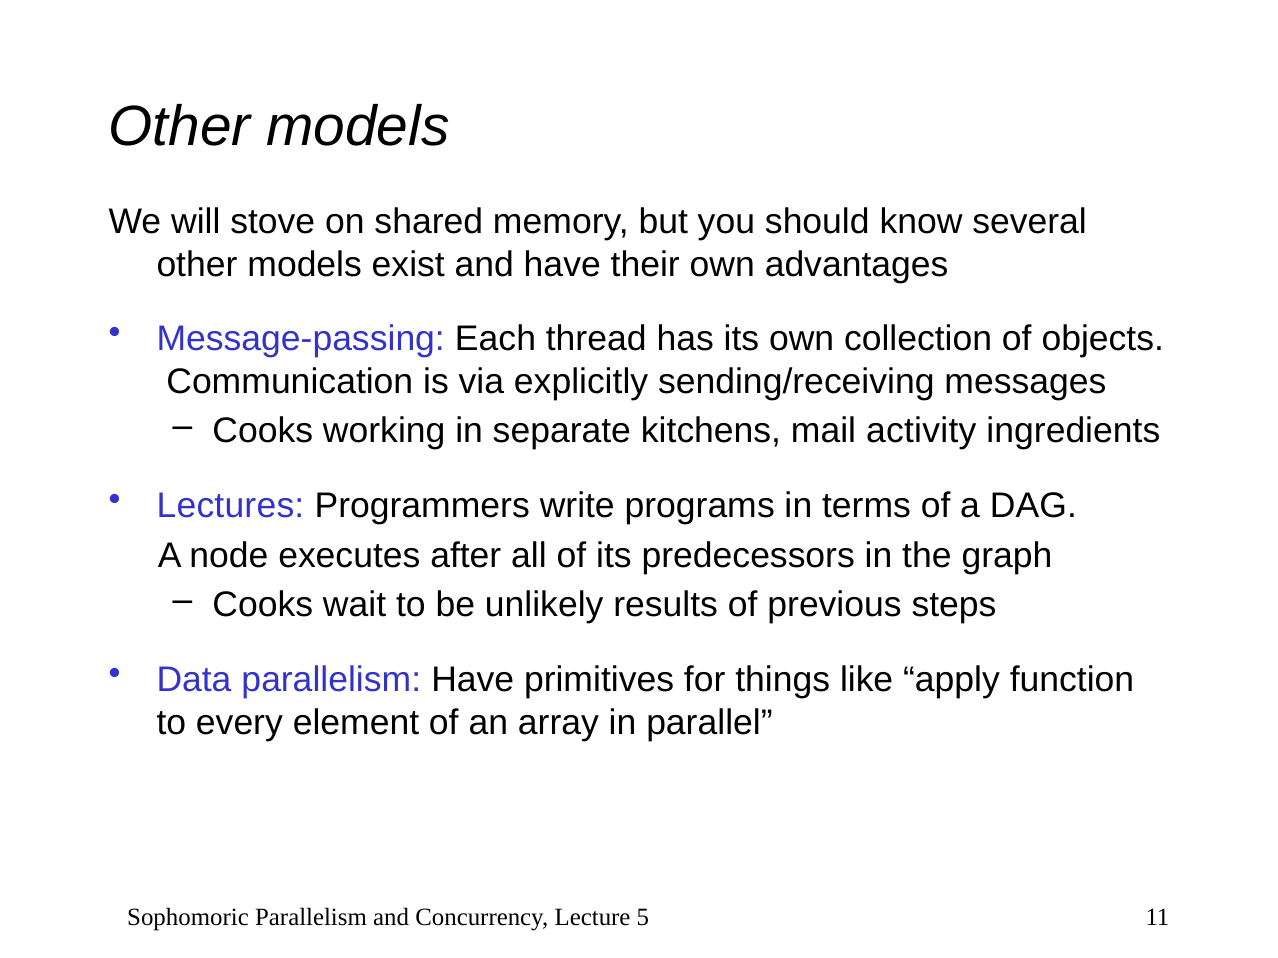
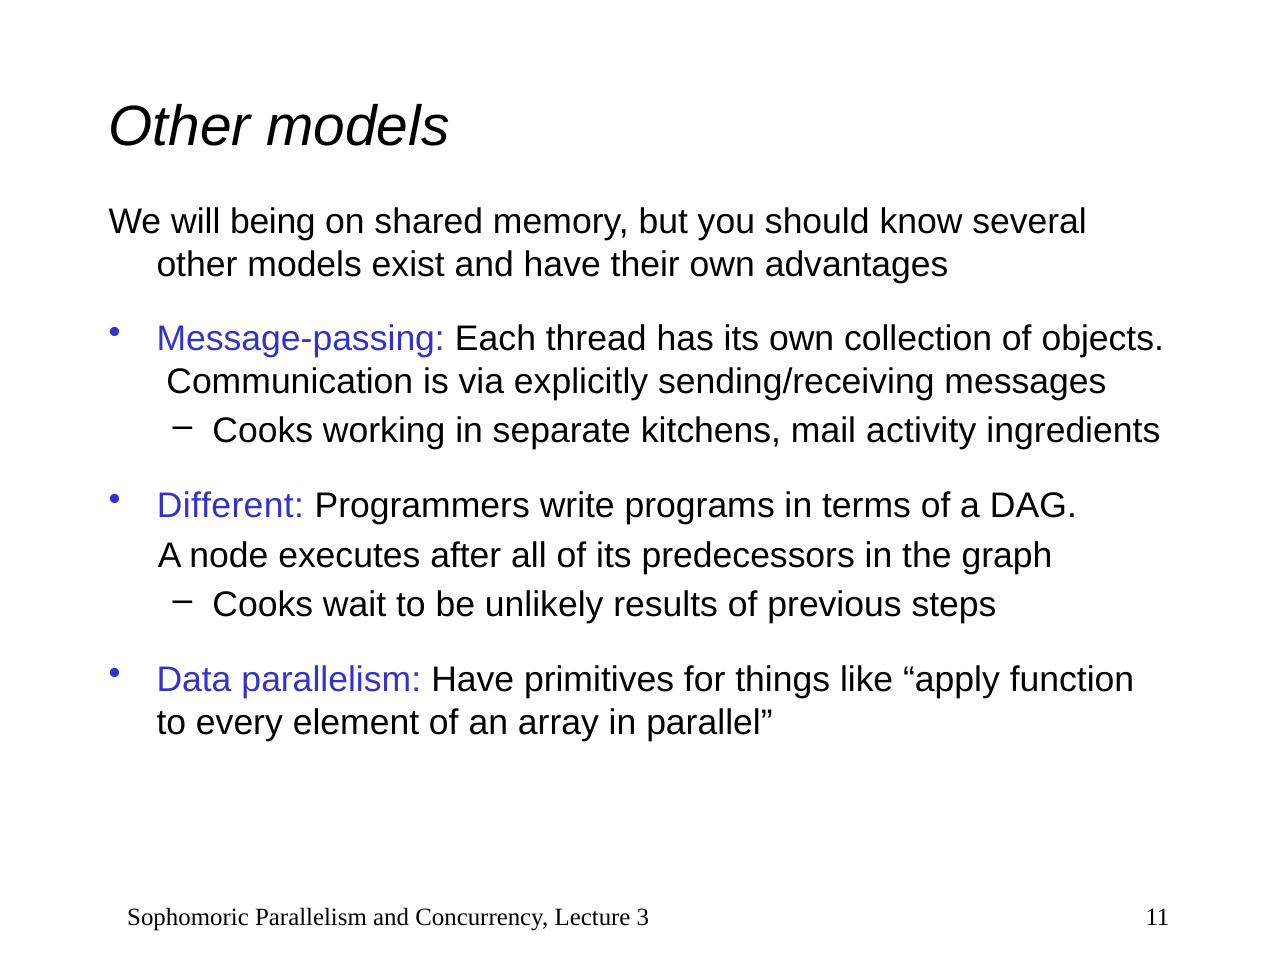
stove: stove -> being (273, 222)
Lectures: Lectures -> Different (230, 506)
5: 5 -> 3 (643, 918)
